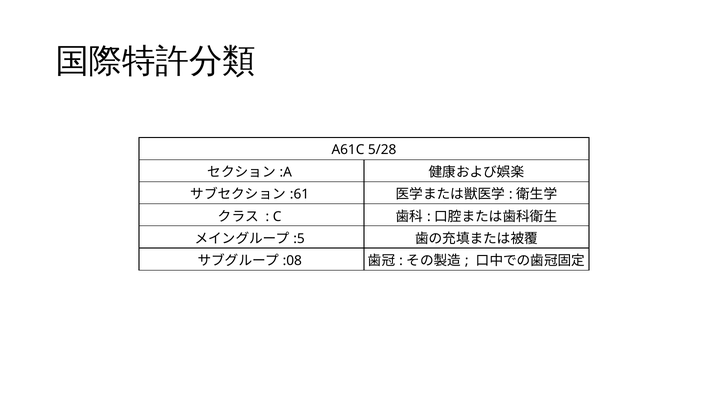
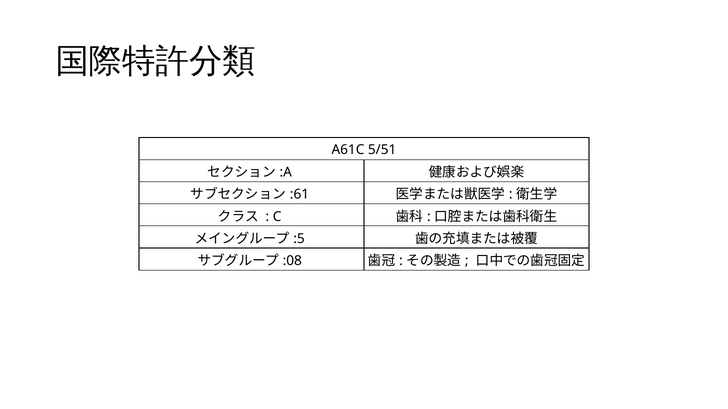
5/28: 5/28 -> 5/51 (382, 150)
